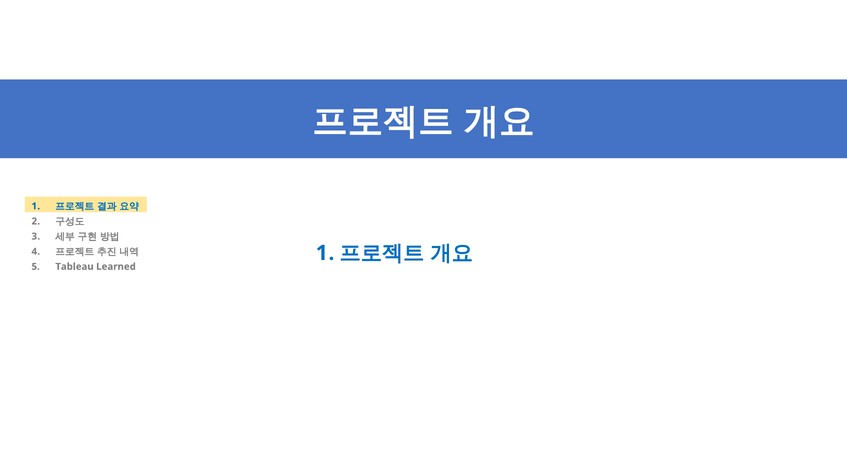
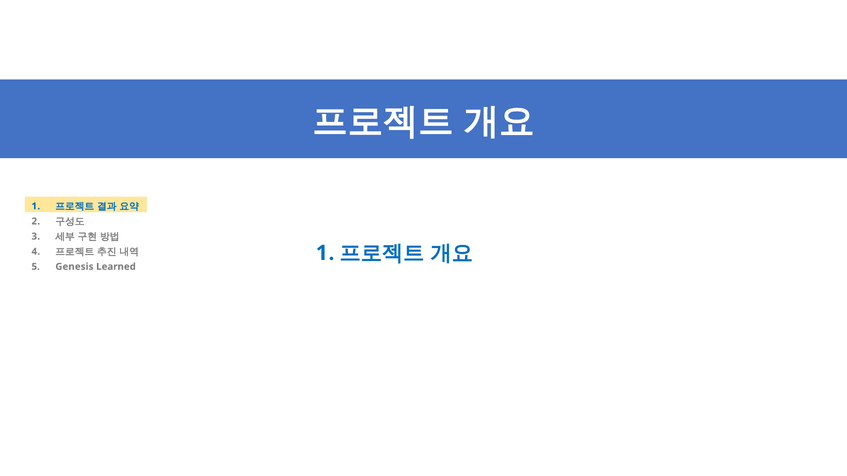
Tableau: Tableau -> Genesis (74, 267)
